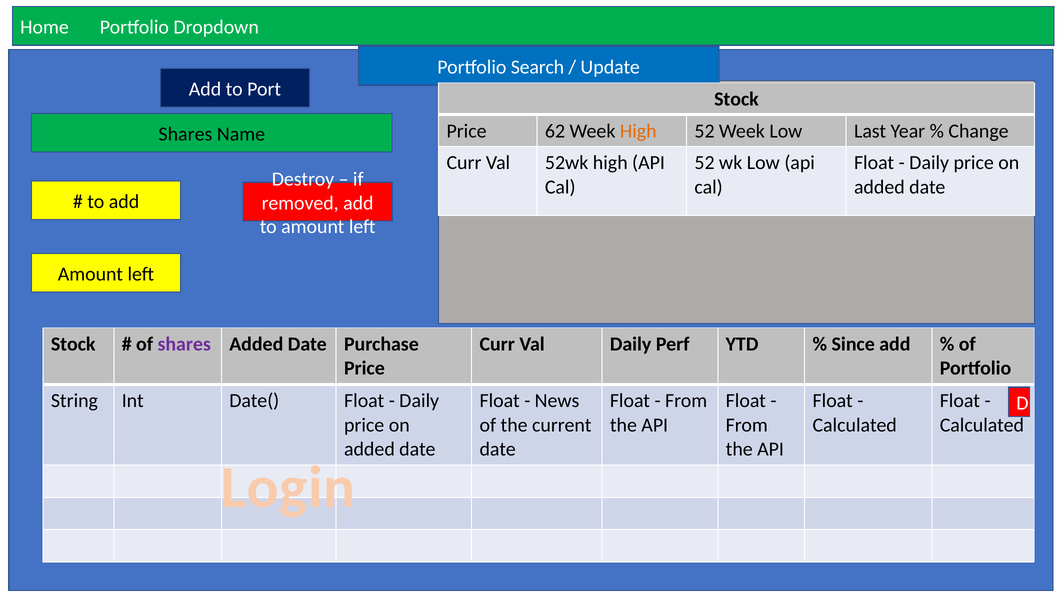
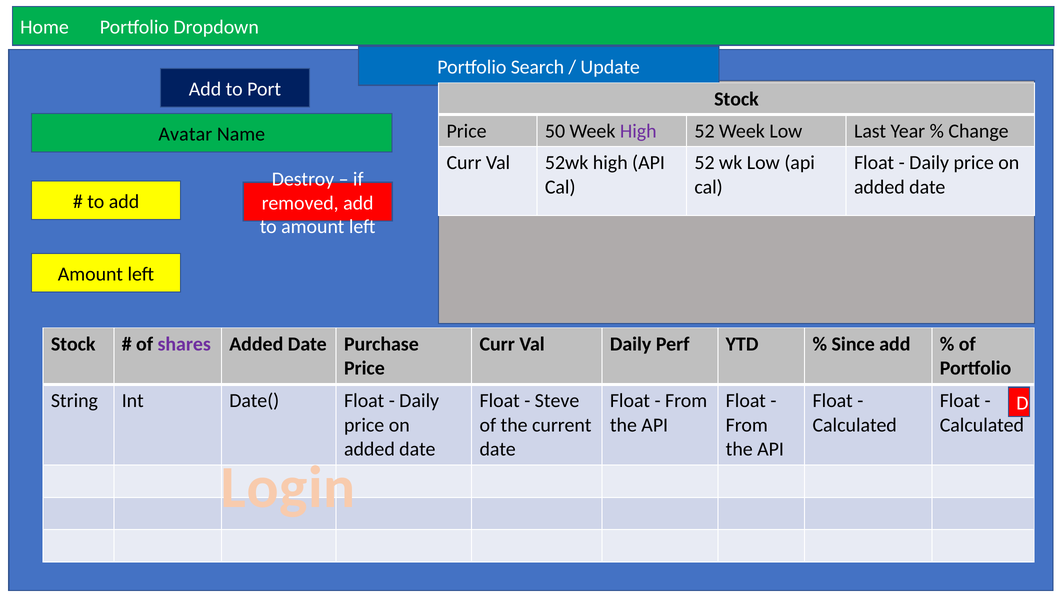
62: 62 -> 50 (555, 131)
High colour: orange -> purple (638, 131)
Shares: Shares -> Avatar (185, 134)
News: News -> Steve (557, 401)
